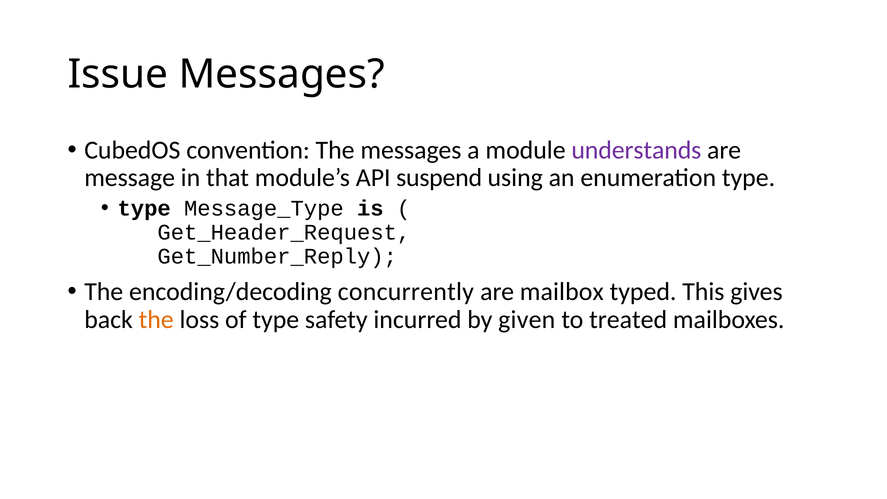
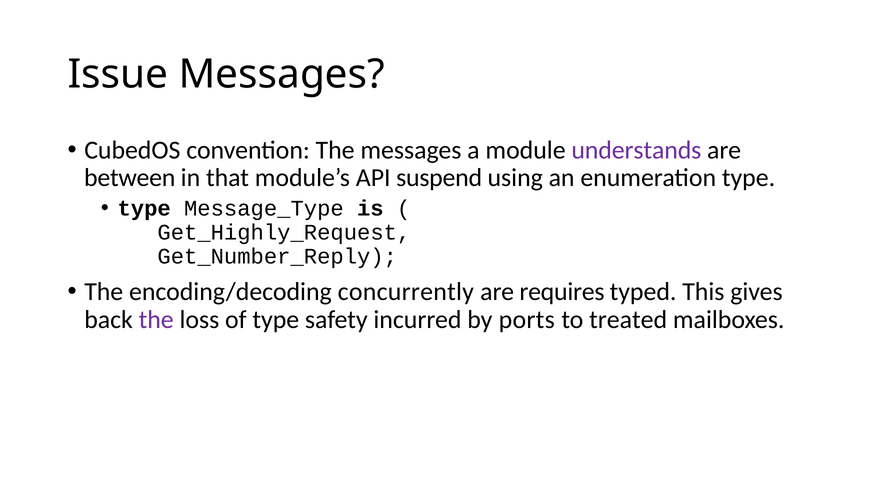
message: message -> between (130, 178)
Get_Header_Request: Get_Header_Request -> Get_Highly_Request (284, 232)
mailbox: mailbox -> requires (562, 292)
the colour: orange -> purple (156, 319)
given: given -> ports (527, 319)
